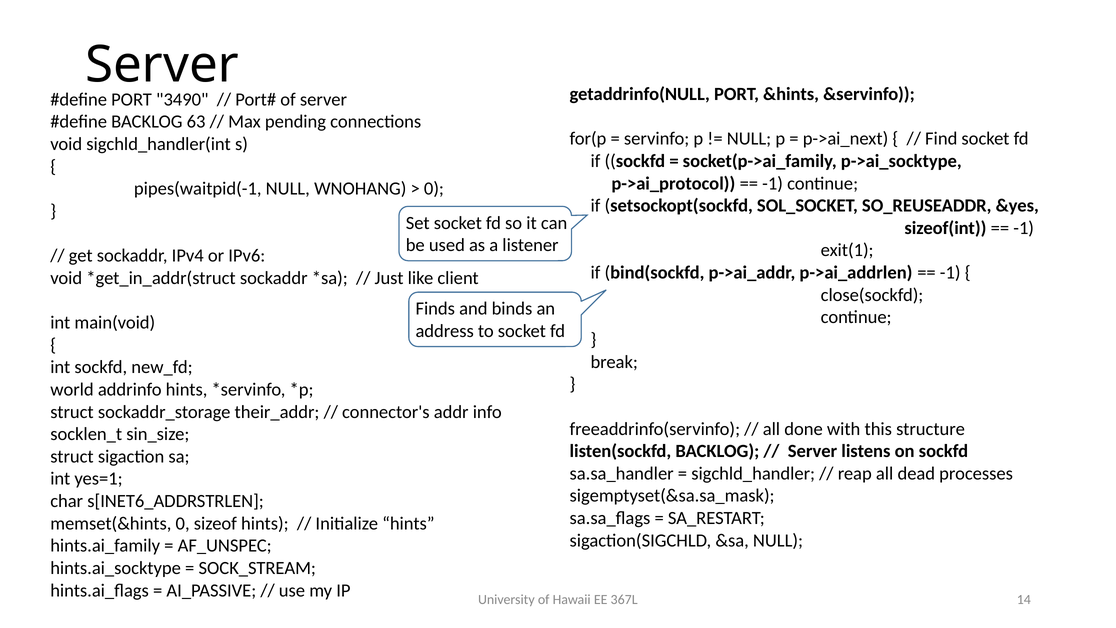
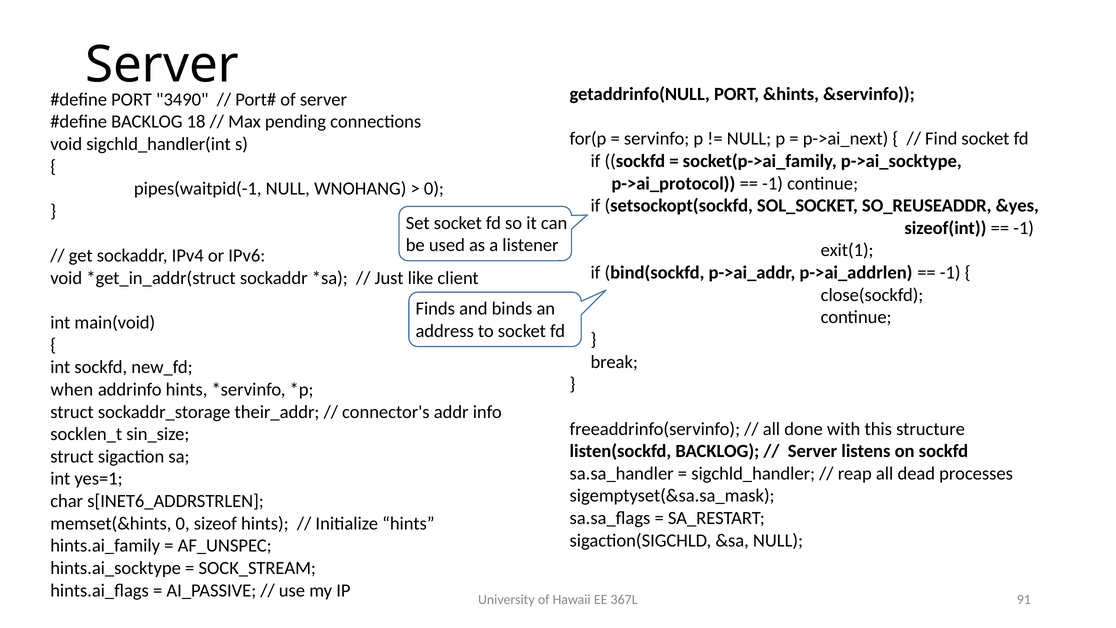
63: 63 -> 18 (196, 122)
world: world -> when (72, 389)
14: 14 -> 91 (1024, 599)
